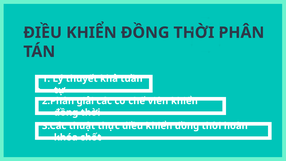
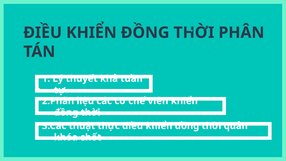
giải: giải -> liệu (85, 101)
hoàn: hoàn -> quản (236, 126)
